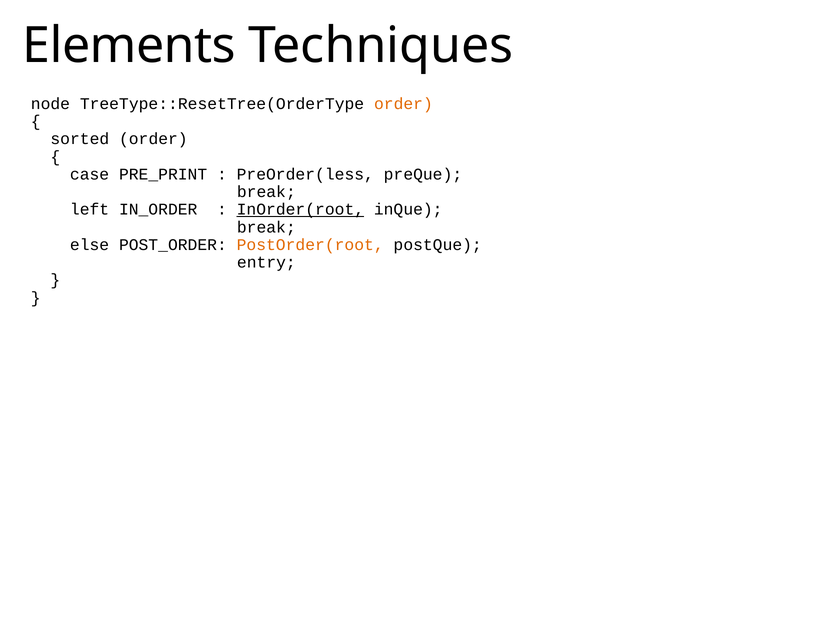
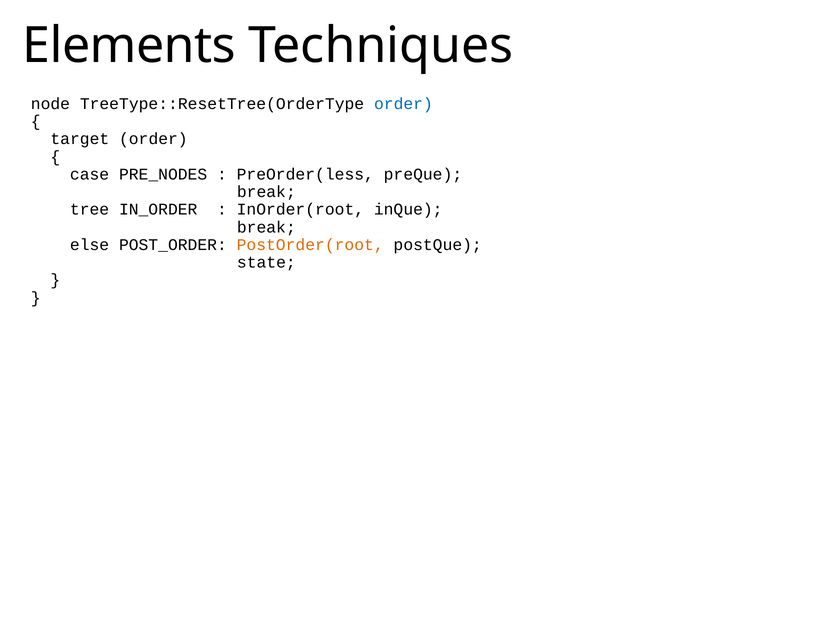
order colour: orange -> blue (403, 104)
sorted: sorted -> target (80, 139)
PRE_PRINT: PRE_PRINT -> PRE_NODES (163, 174)
left: left -> tree (90, 210)
InOrder(root underline: present -> none (300, 210)
entry: entry -> state (266, 263)
